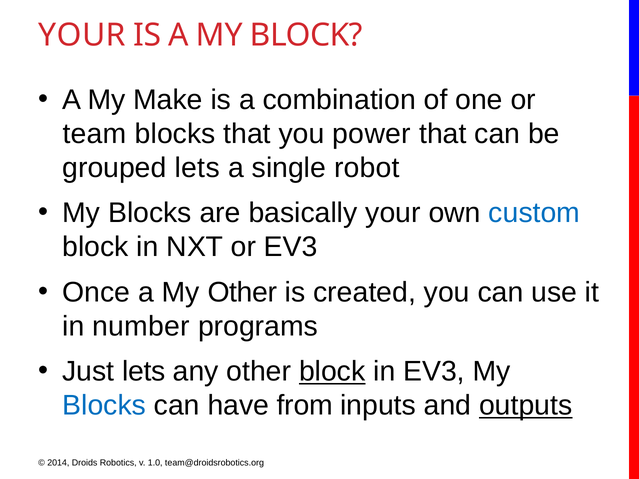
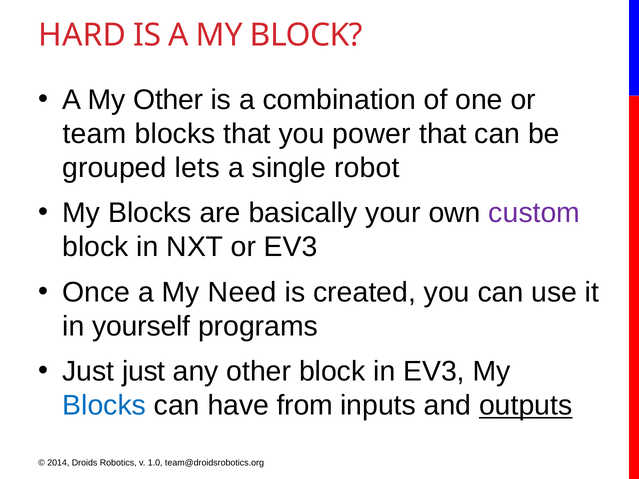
YOUR: YOUR -> HARD (82, 35)
My Make: Make -> Other (168, 100)
custom colour: blue -> purple (534, 213)
My Other: Other -> Need (242, 292)
number: number -> yourself (141, 327)
Just lets: lets -> just (144, 372)
block underline: present -> none (332, 372)
